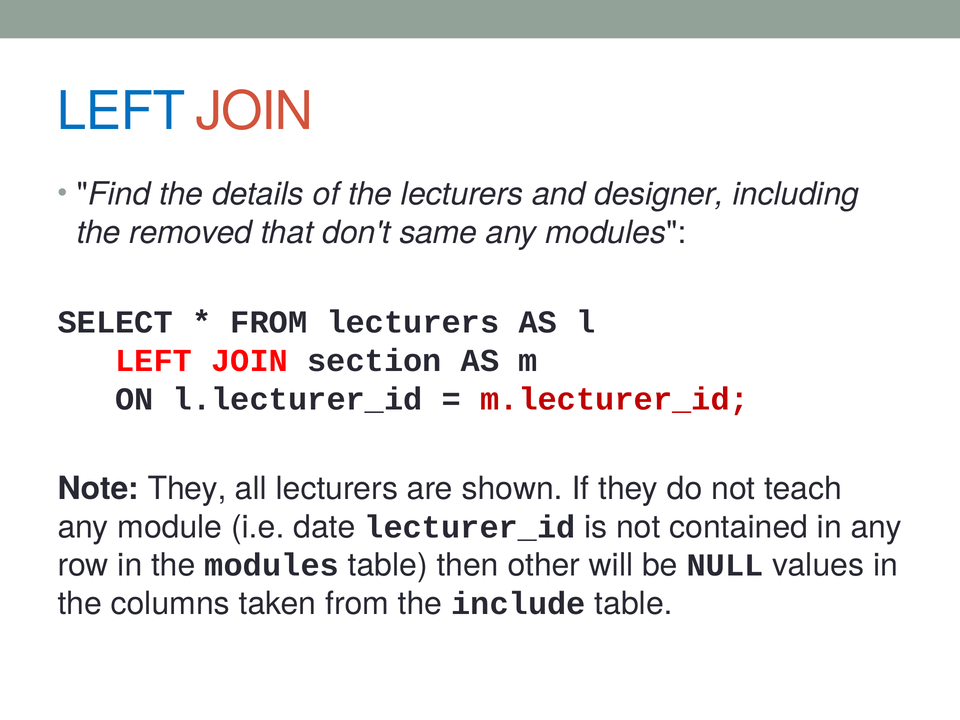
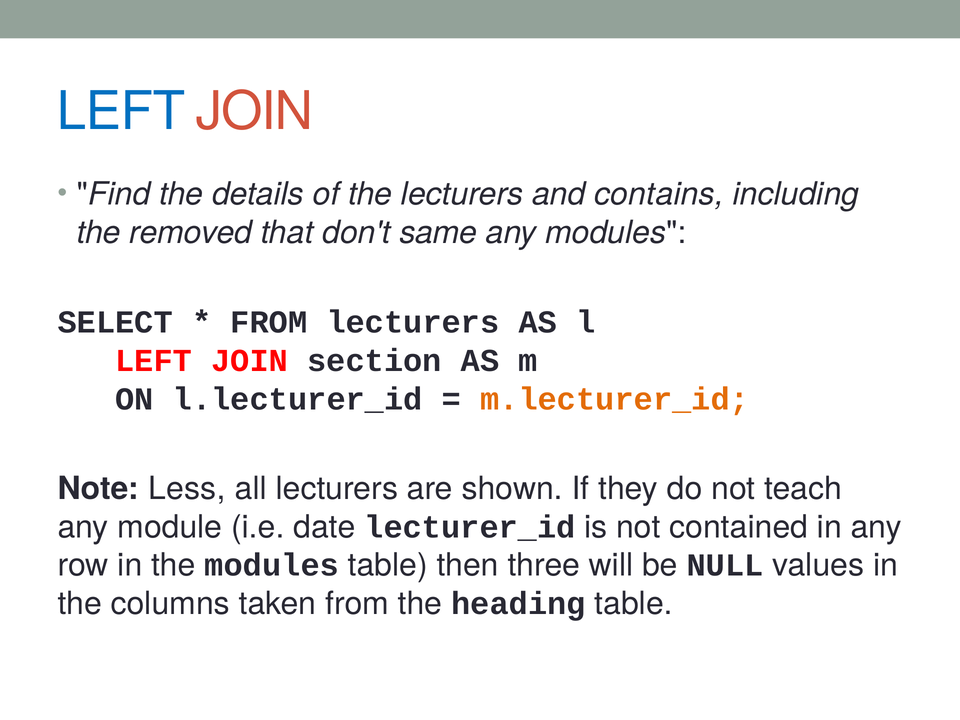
designer: designer -> contains (659, 194)
m.lecturer_id colour: red -> orange (615, 399)
Note They: They -> Less (187, 489)
other: other -> three (544, 565)
include: include -> heading (518, 604)
